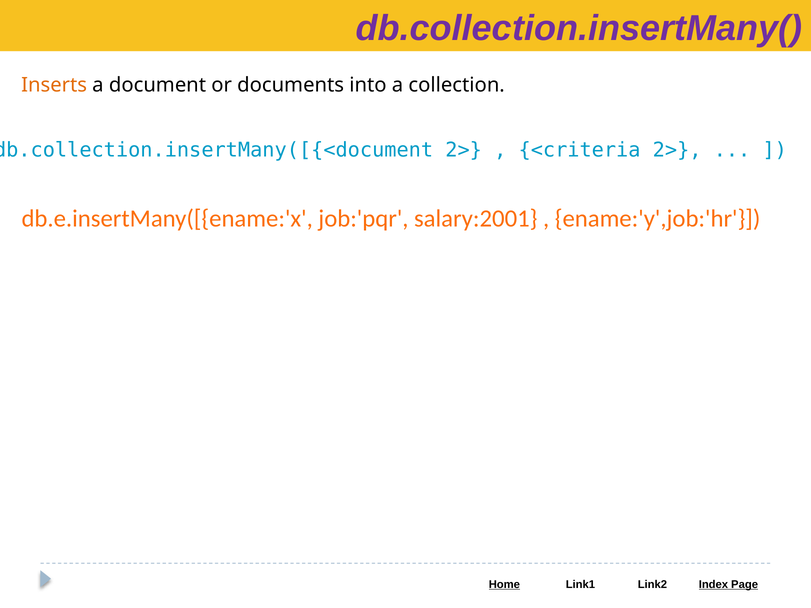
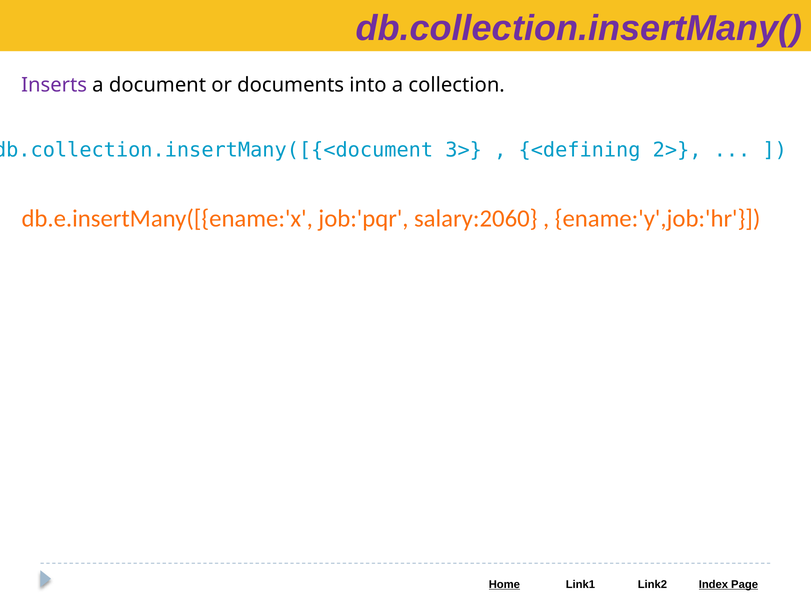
Inserts colour: orange -> purple (54, 85)
2>: 2> -> 3> (464, 150)
<criteria: <criteria -> <defining (580, 150)
salary:2001: salary:2001 -> salary:2060 (476, 219)
